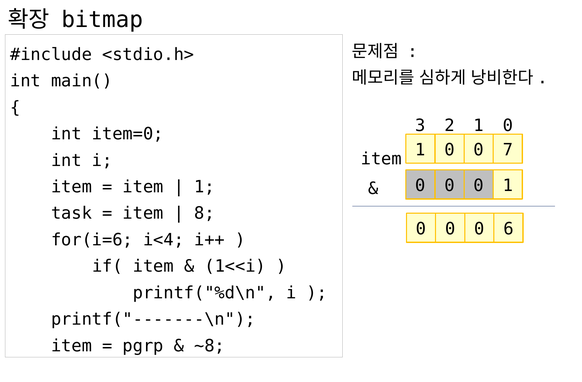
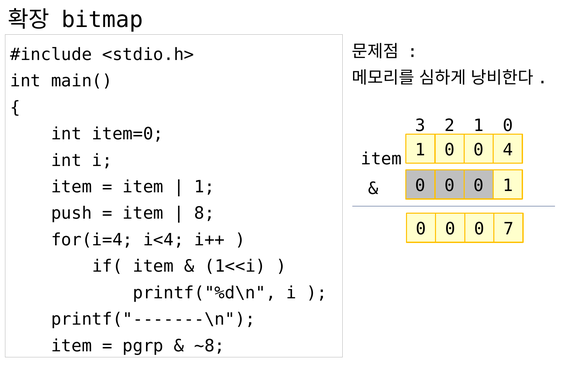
7: 7 -> 4 (508, 150)
task: task -> push (72, 214)
6: 6 -> 7 (508, 229)
for(i=6: for(i=6 -> for(i=4 (92, 240)
